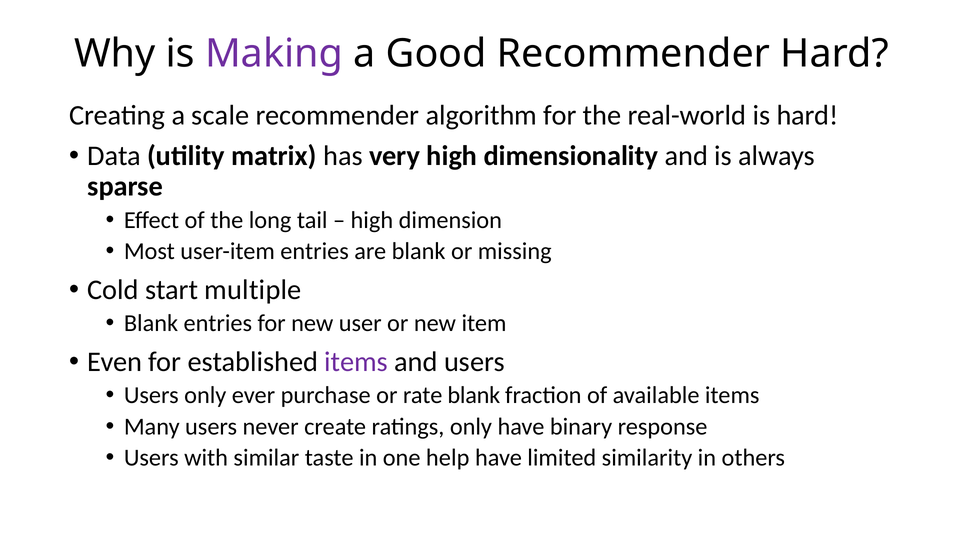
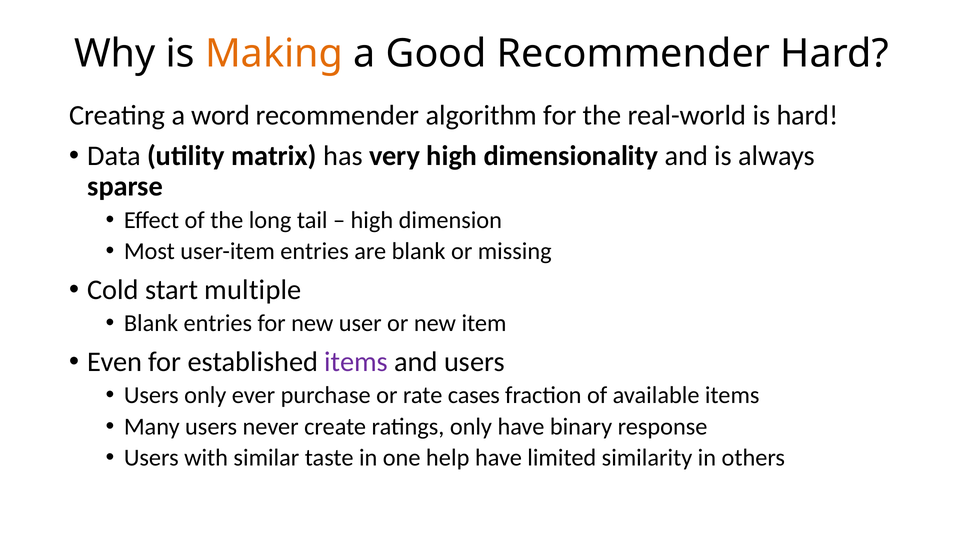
Making colour: purple -> orange (274, 54)
scale: scale -> word (221, 115)
rate blank: blank -> cases (474, 396)
